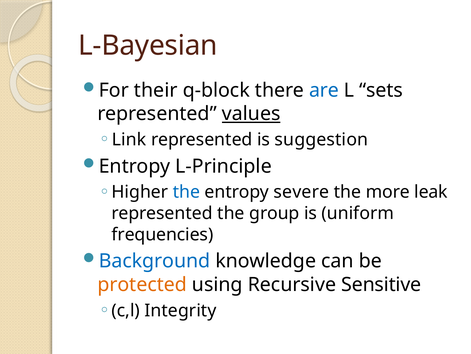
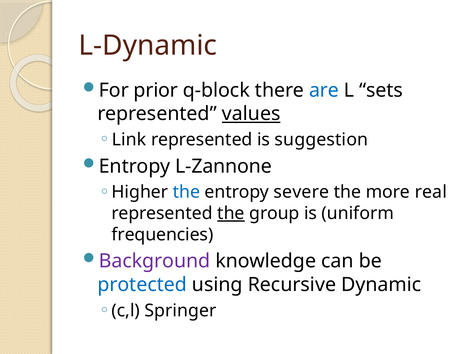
L-Bayesian: L-Bayesian -> L-Dynamic (148, 46)
their: their -> prior (156, 90)
L-Principle: L-Principle -> L-Zannone (224, 166)
leak: leak -> real (431, 192)
the underline: none -> present (231, 213)
Background colour: blue -> purple (155, 261)
protected colour: orange -> blue (142, 284)
Sensitive: Sensitive -> Dynamic (381, 284)
Integrity: Integrity -> Springer (180, 310)
